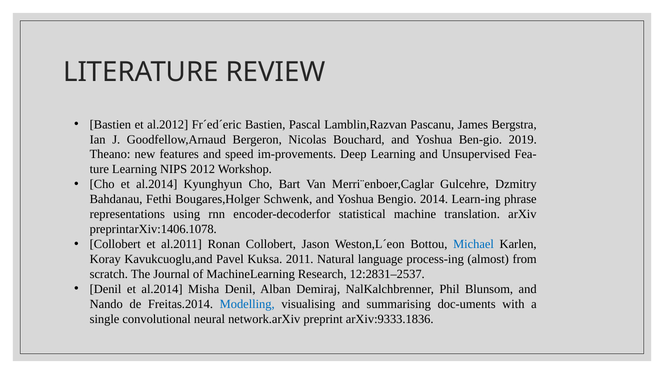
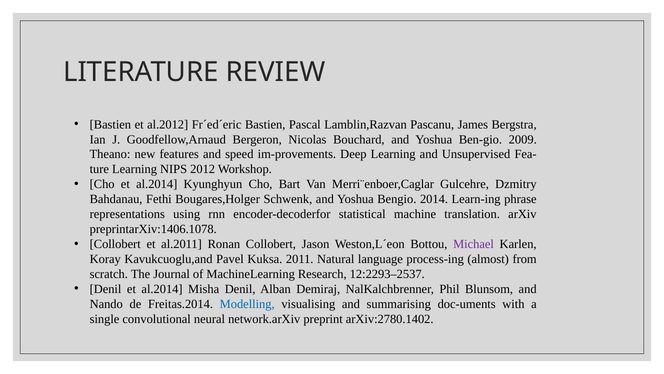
2019: 2019 -> 2009 (523, 139)
Michael colour: blue -> purple (474, 244)
12:2831–2537: 12:2831–2537 -> 12:2293–2537 (387, 274)
arXiv:9333.1836: arXiv:9333.1836 -> arXiv:2780.1402 (390, 319)
